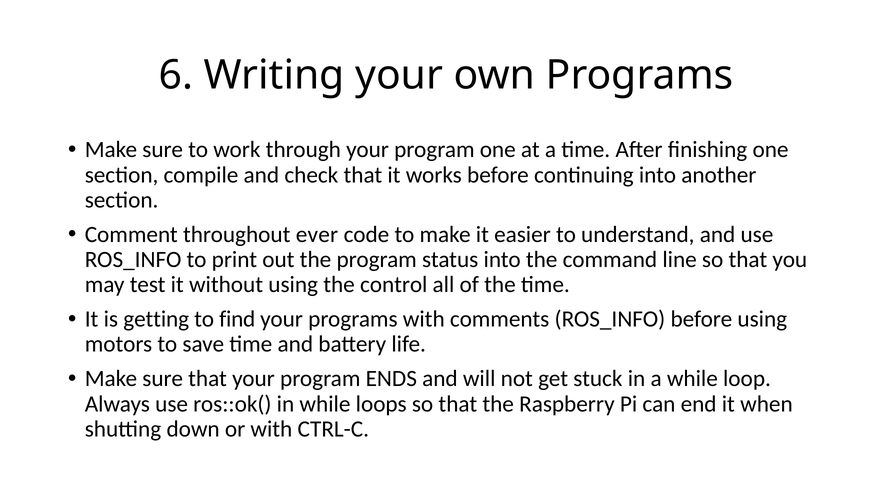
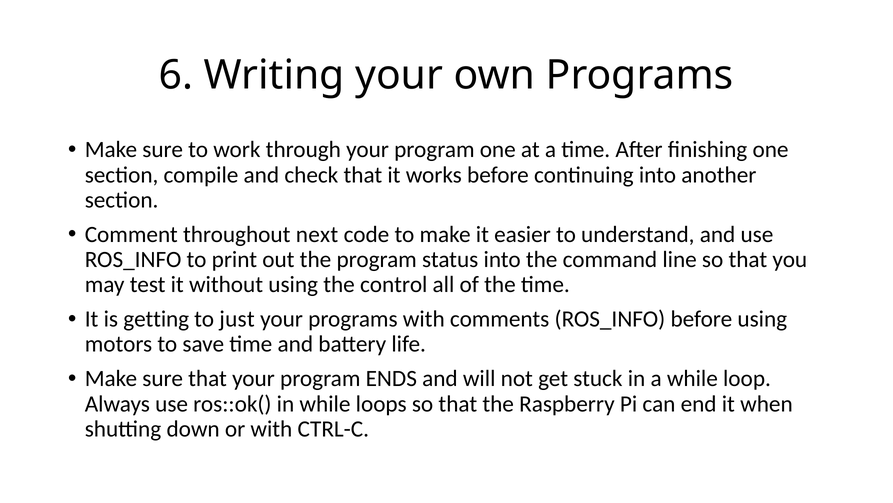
ever: ever -> next (317, 234)
find: find -> just (237, 319)
